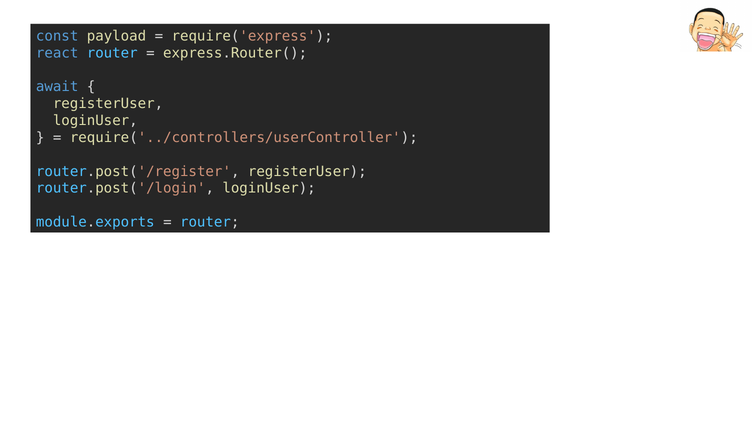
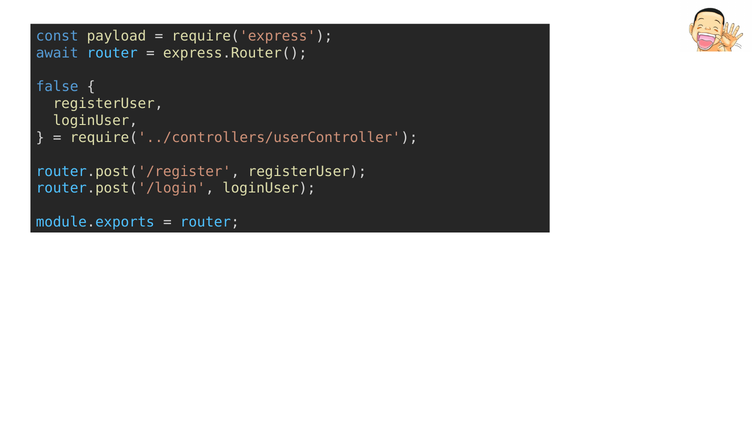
react: react -> await (57, 53)
await: await -> false (57, 87)
